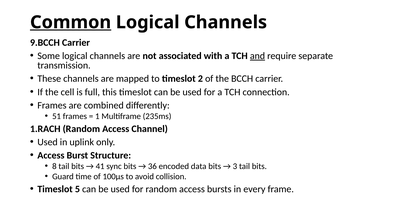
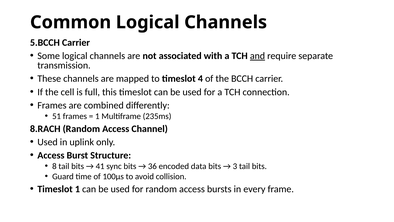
Common underline: present -> none (71, 22)
9.BCCH: 9.BCCH -> 5.BCCH (45, 43)
2: 2 -> 4 (200, 79)
1.RACH: 1.RACH -> 8.RACH (45, 129)
Timeslot 5: 5 -> 1 (77, 189)
